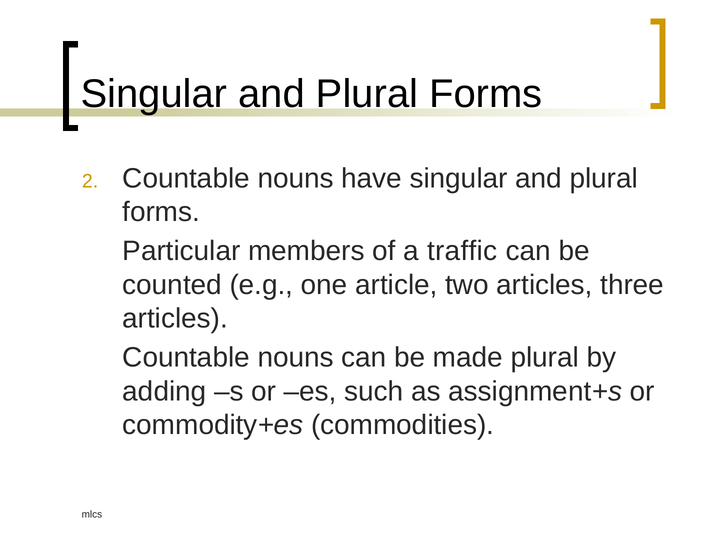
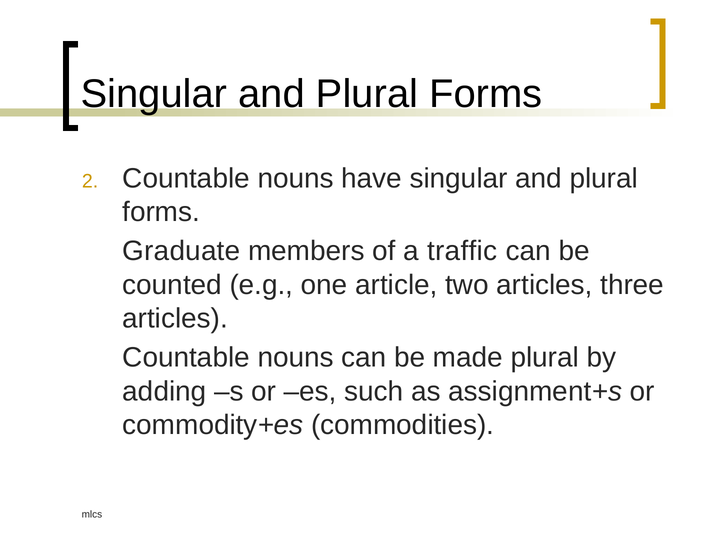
Particular: Particular -> Graduate (181, 251)
